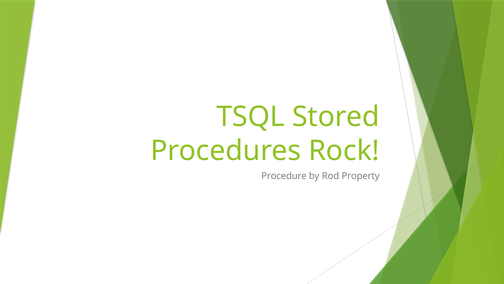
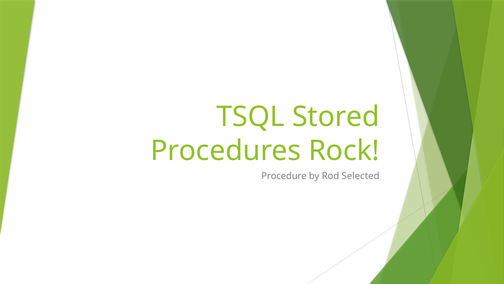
Property: Property -> Selected (361, 176)
